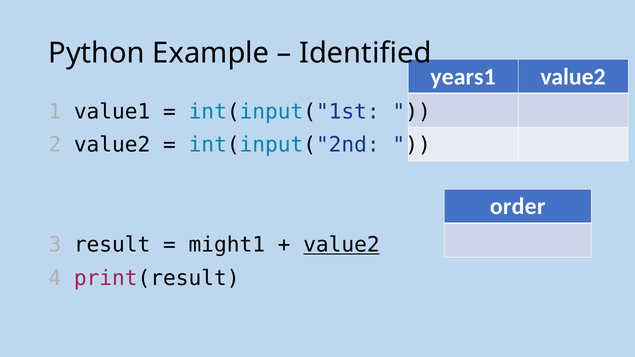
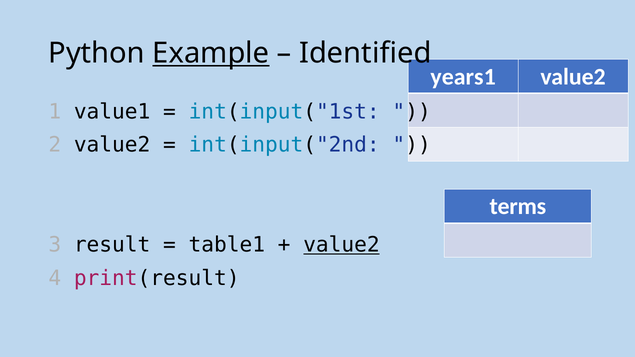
Example underline: none -> present (211, 53)
order: order -> terms (518, 207)
might1: might1 -> table1 (227, 245)
